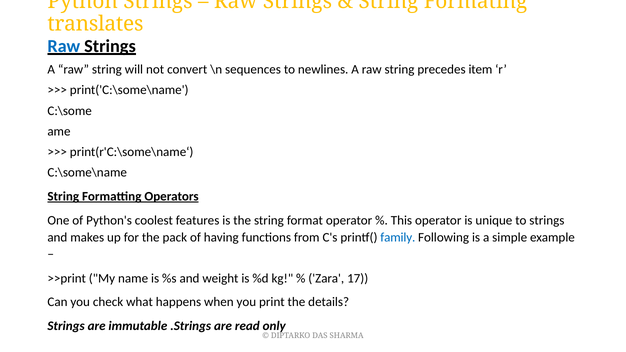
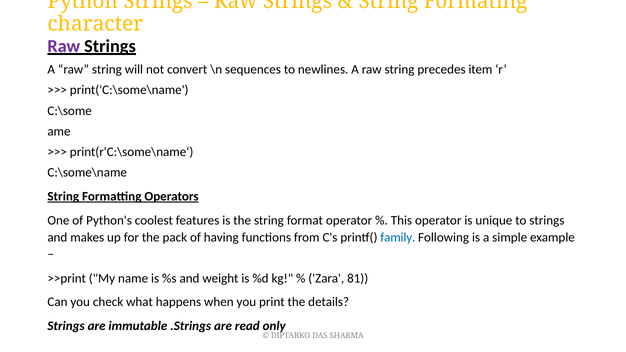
translates: translates -> character (95, 24)
Raw colour: blue -> purple (64, 46)
17: 17 -> 81 (358, 278)
